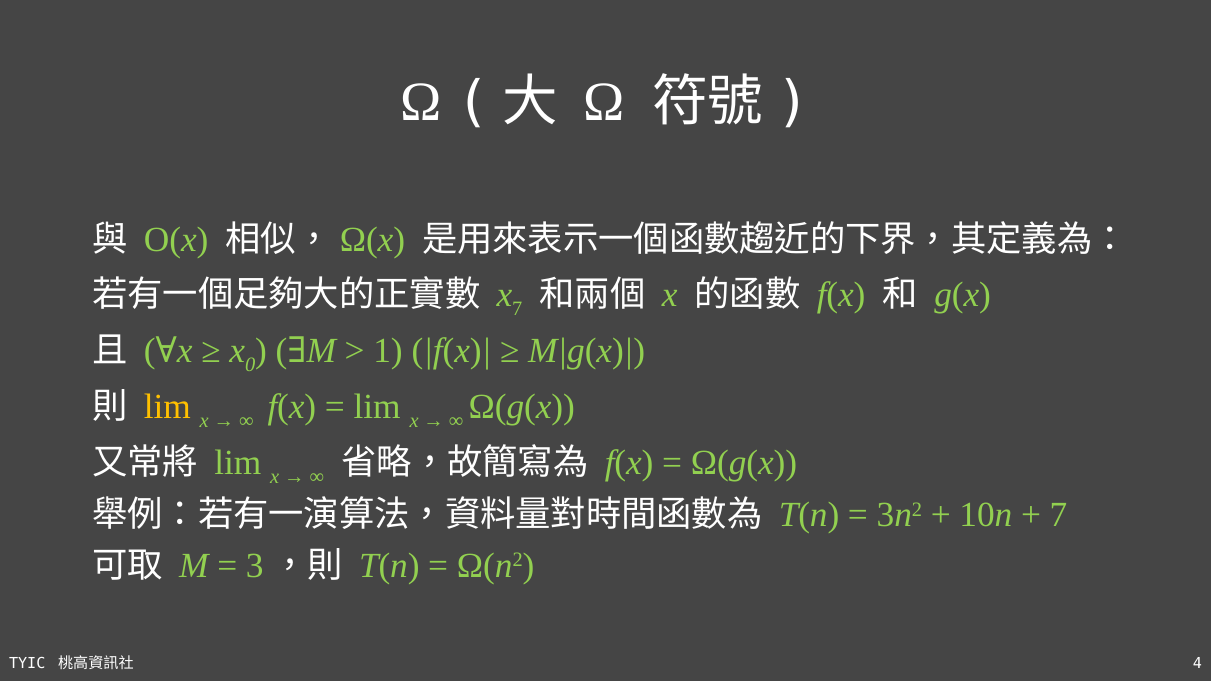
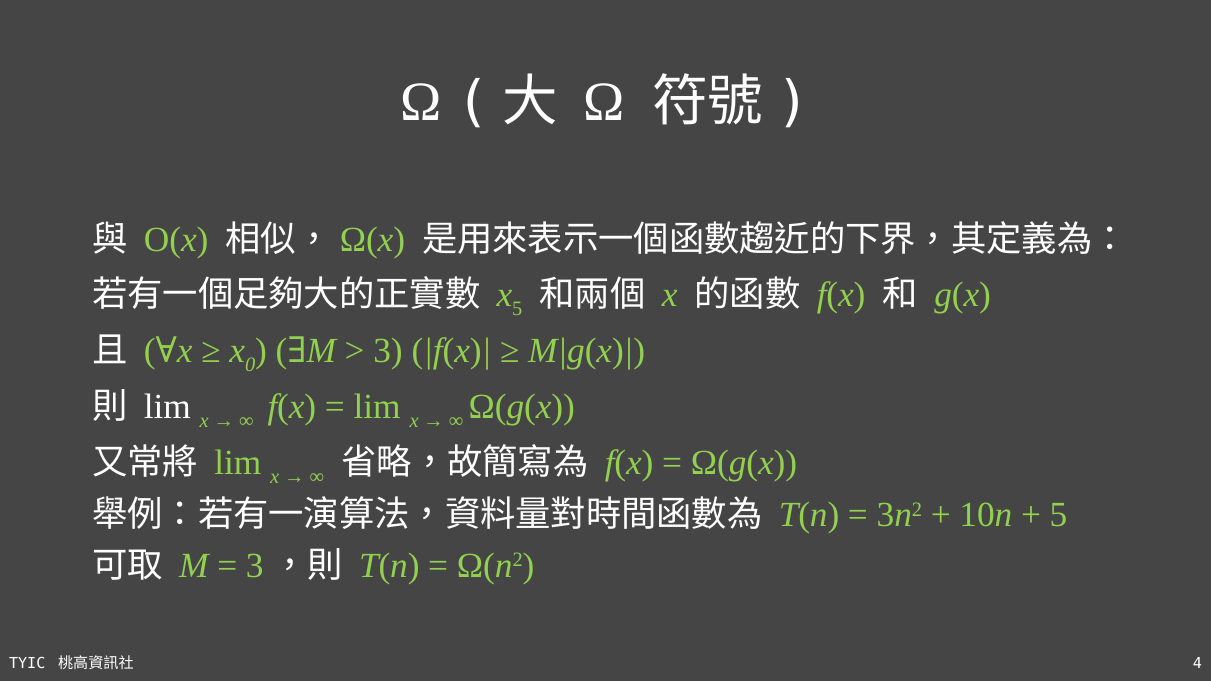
x 7: 7 -> 5 (517, 309)
1: 1 -> 3 (388, 351)
lim colour: yellow -> white (167, 407)
7: 7 -> 5 (1058, 515)
